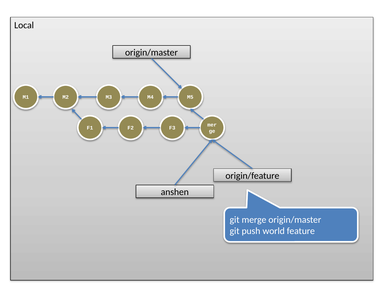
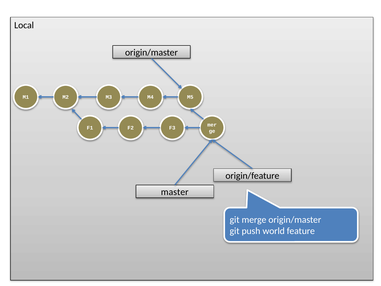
anshen: anshen -> master (175, 192)
